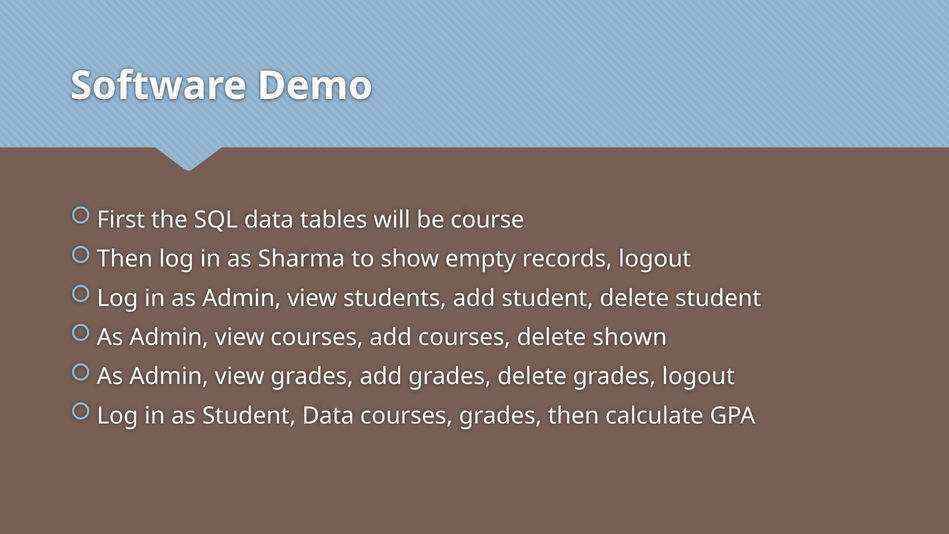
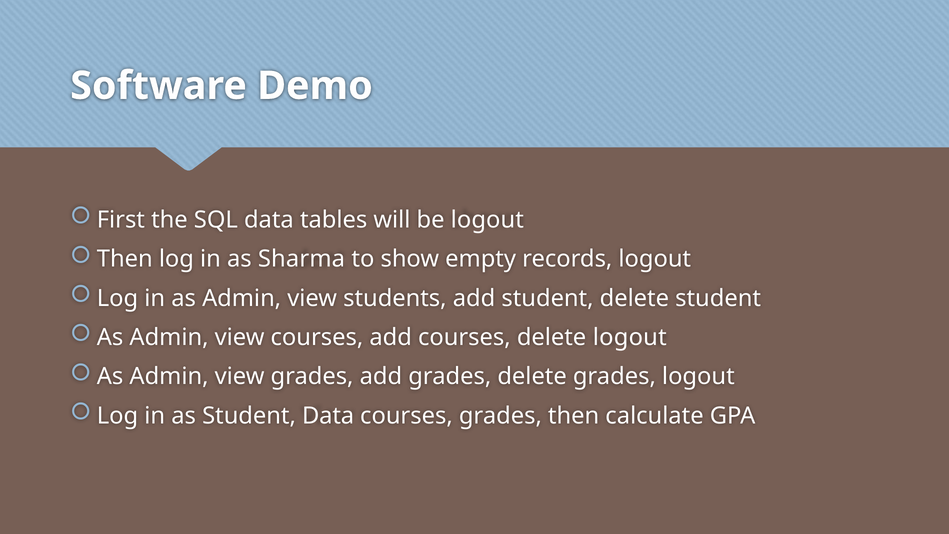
be course: course -> logout (487, 220)
delete shown: shown -> logout (630, 337)
